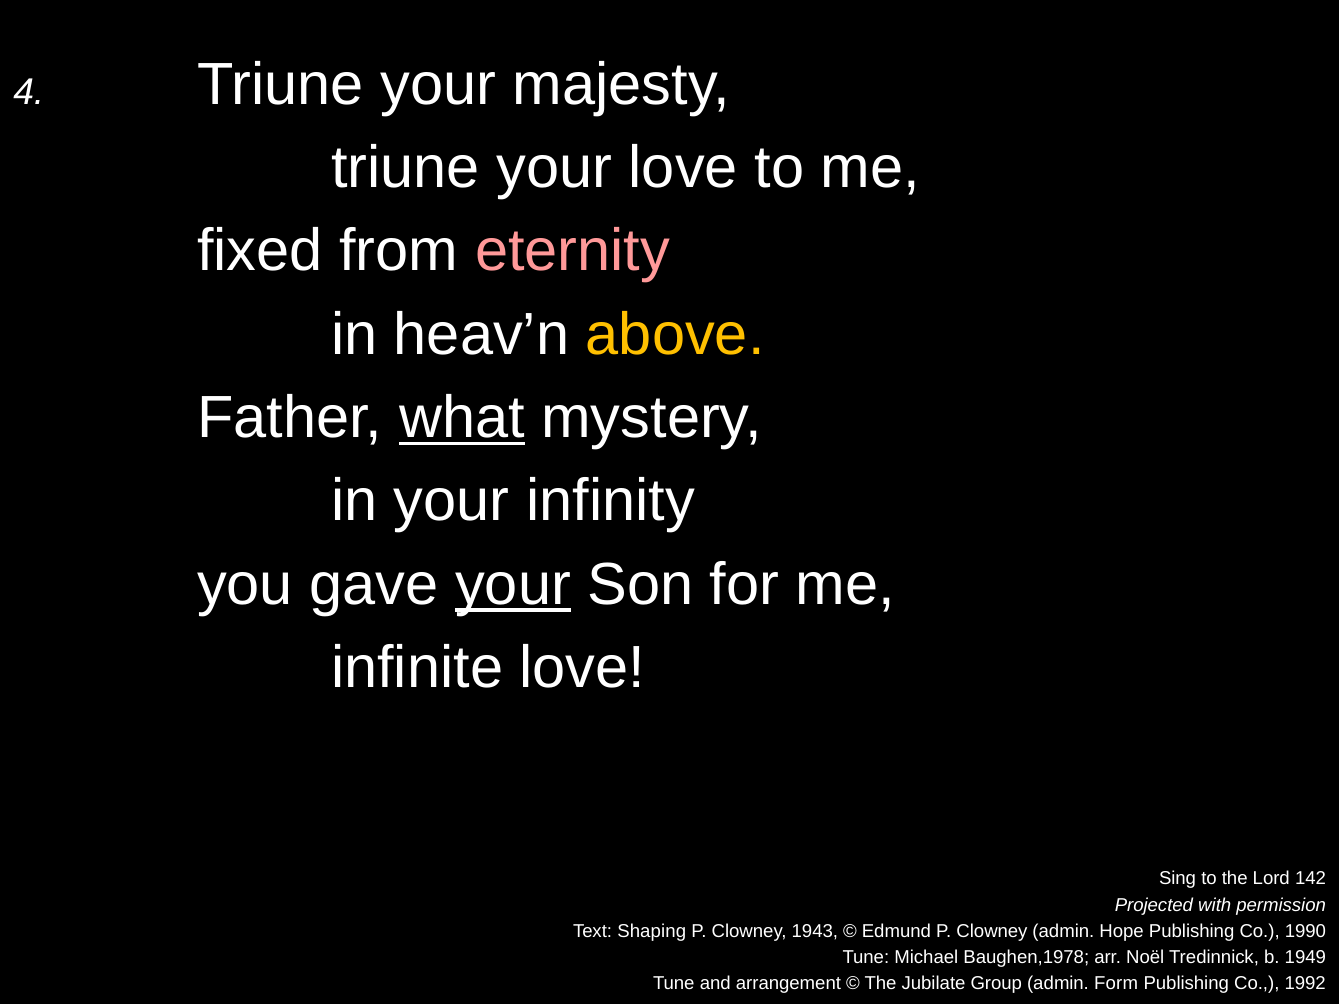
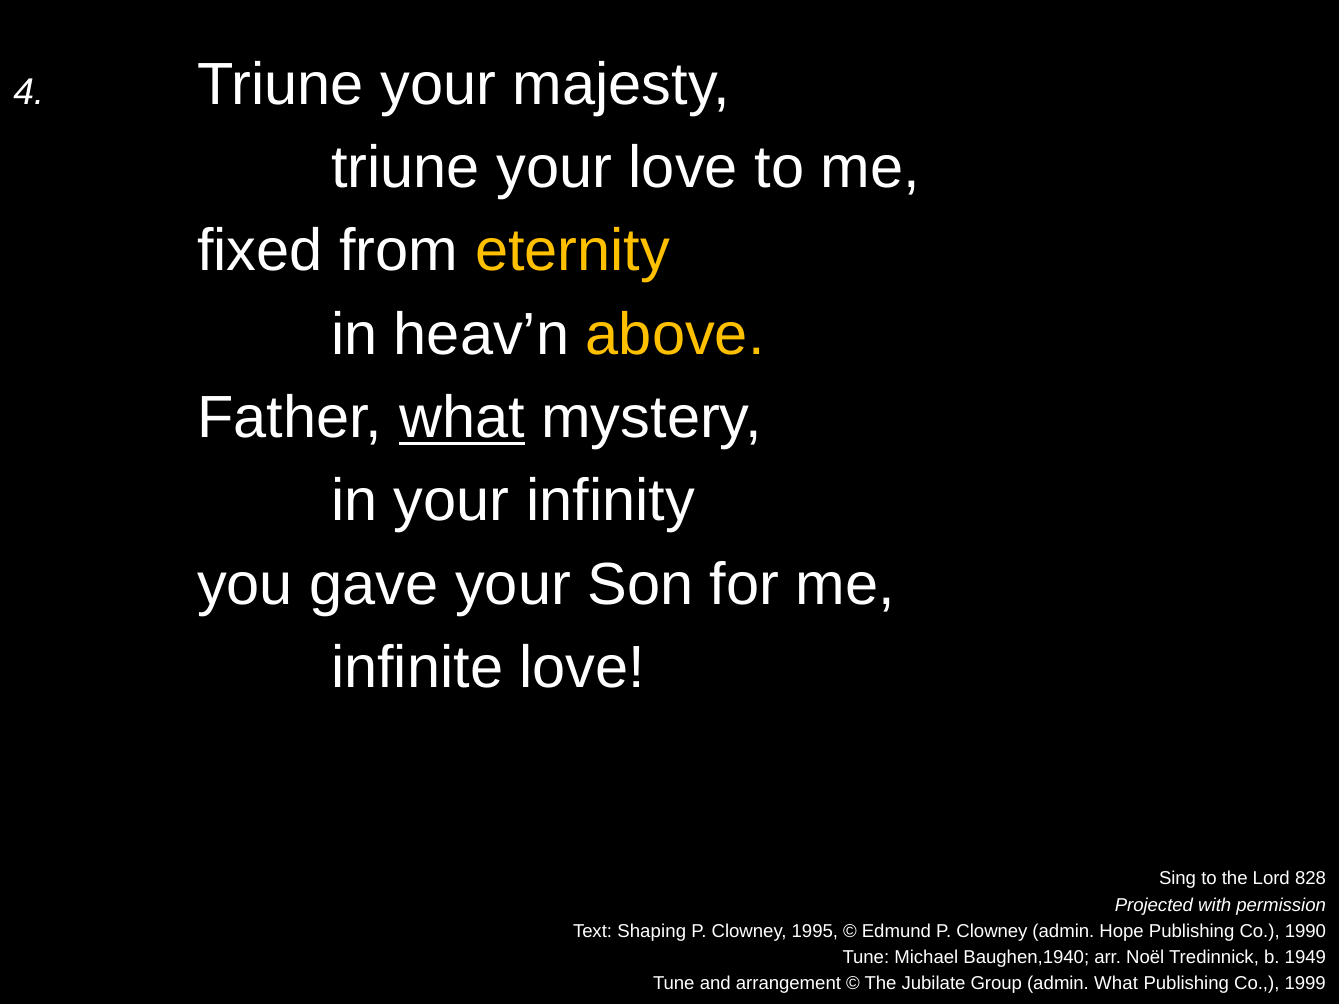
eternity colour: pink -> yellow (573, 251)
your underline: present -> none (513, 585)
142: 142 -> 828 (1311, 879)
1943: 1943 -> 1995 (815, 931)
Baughen,1978: Baughen,1978 -> Baughen,1940 (1026, 957)
admin Form: Form -> What (1116, 983)
1992: 1992 -> 1999 (1305, 983)
